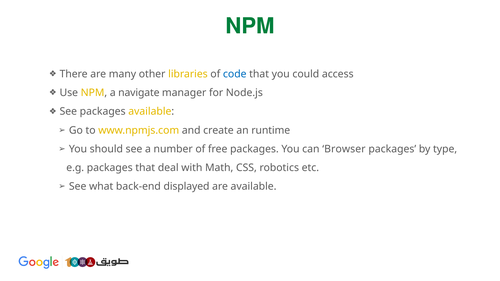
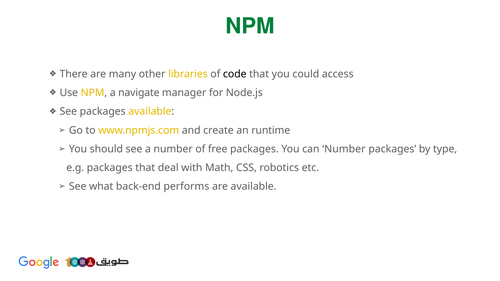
code colour: blue -> black (235, 74)
can Browser: Browser -> Number (344, 149)
displayed: displayed -> performs (186, 187)
